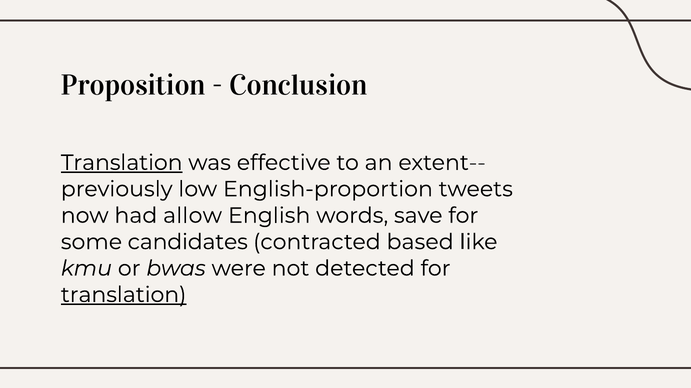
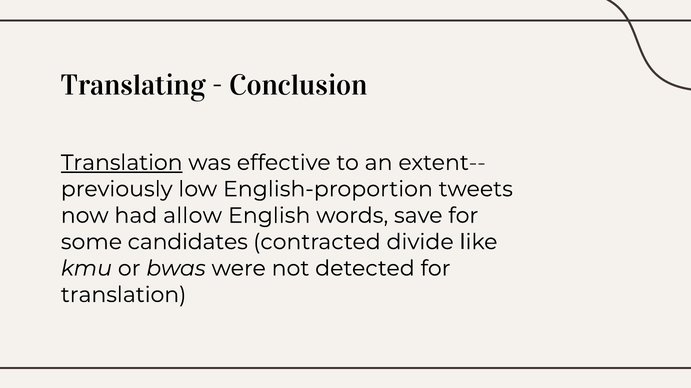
Proposition: Proposition -> Translating (133, 86)
based: based -> divide (420, 242)
translation underline: present -> none (124, 295)
